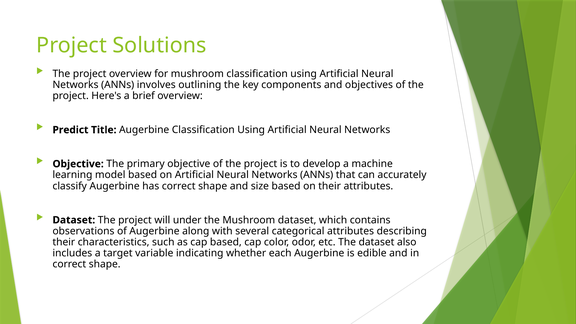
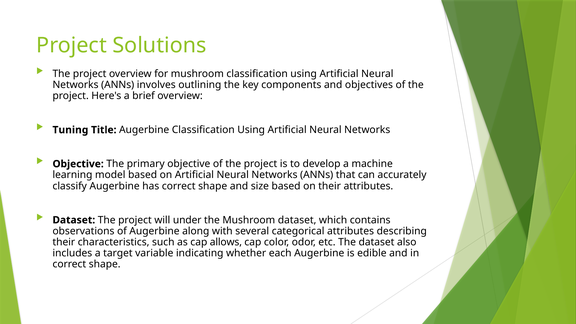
Predict: Predict -> Tuning (70, 130)
cap based: based -> allows (226, 242)
